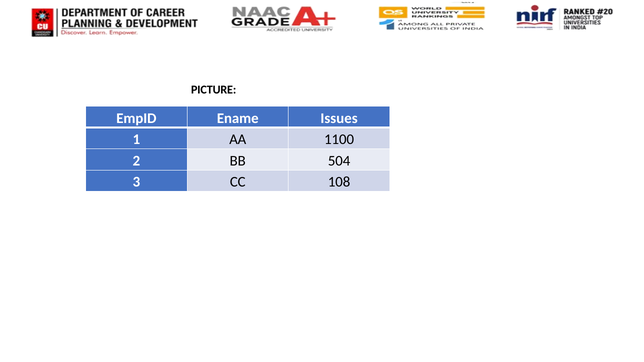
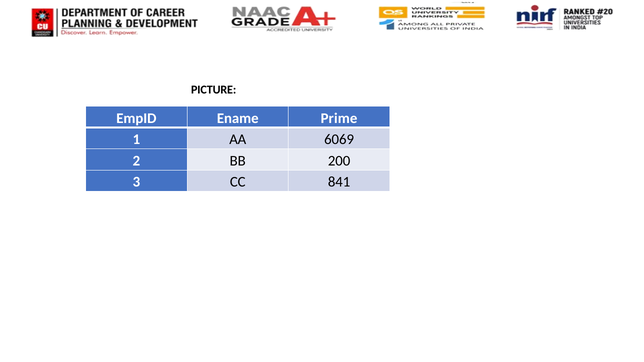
Issues: Issues -> Prime (339, 118)
1100: 1100 -> 6069 (339, 140)
504: 504 -> 200 (339, 161)
108: 108 -> 841 (339, 182)
